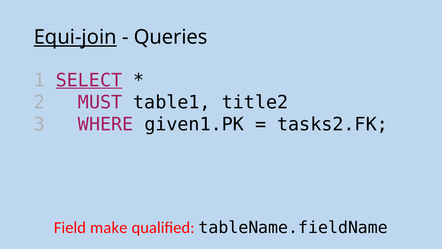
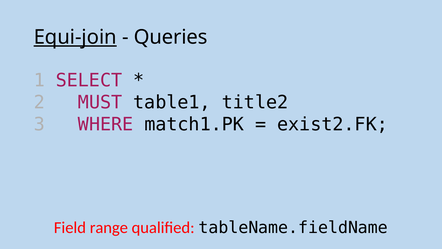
SELECT underline: present -> none (89, 80)
given1.PK: given1.PK -> match1.PK (194, 124)
tasks2.FK: tasks2.FK -> exist2.FK (333, 124)
make: make -> range (109, 227)
